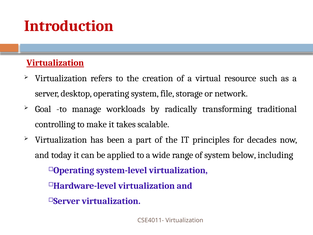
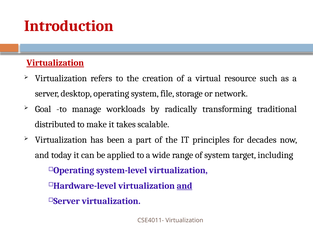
controlling: controlling -> distributed (55, 124)
below: below -> target (244, 155)
and underline: none -> present (185, 186)
